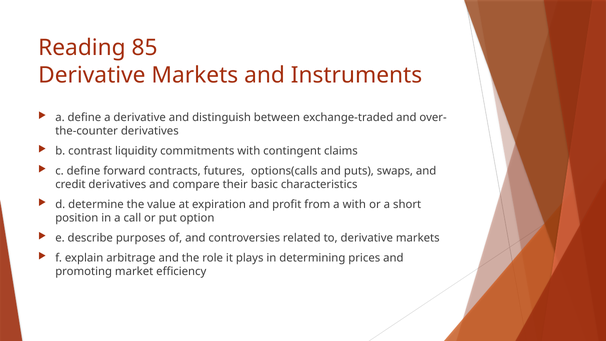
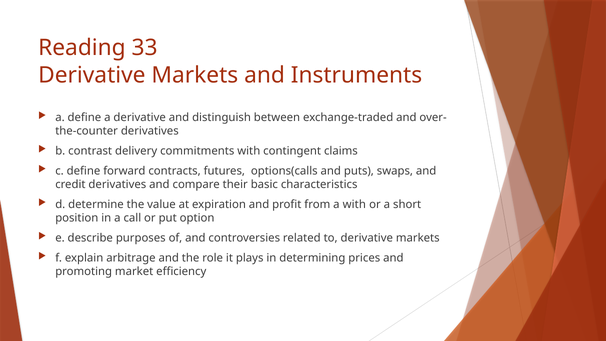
85: 85 -> 33 (145, 48)
liquidity: liquidity -> delivery (136, 151)
